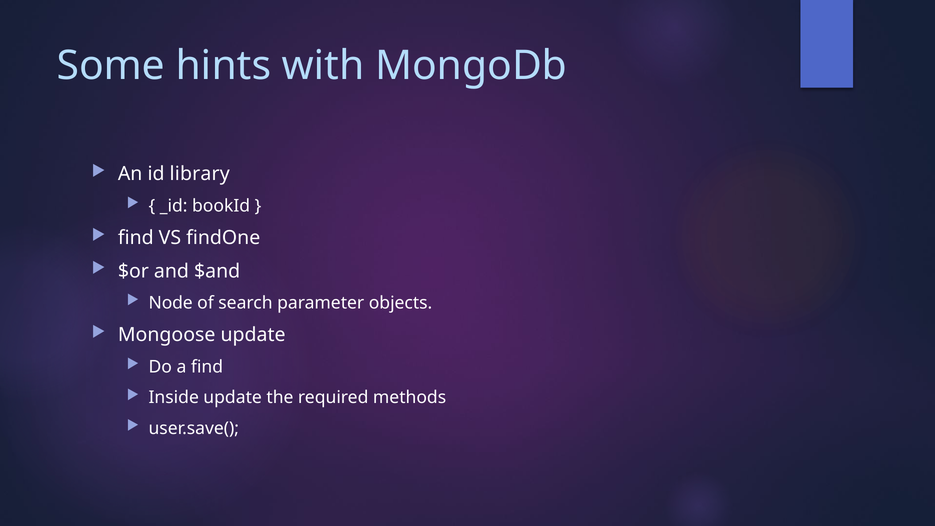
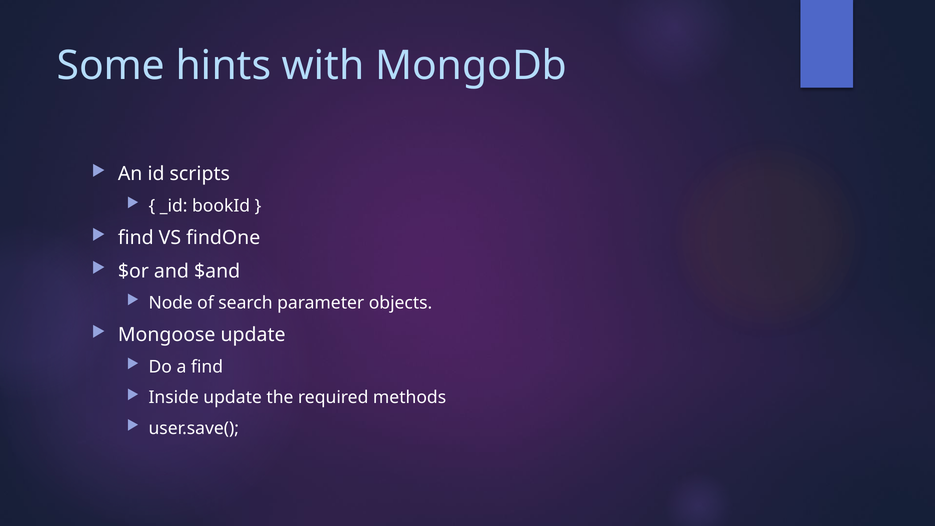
library: library -> scripts (200, 174)
